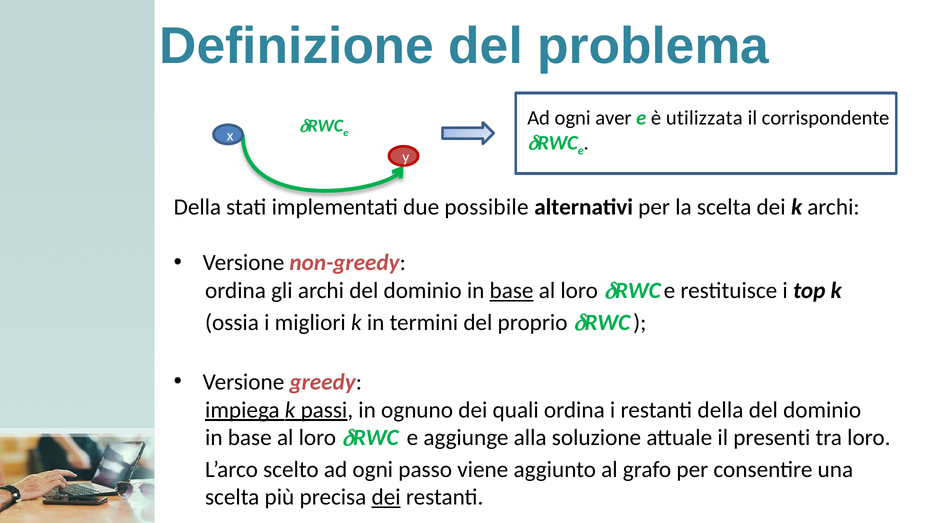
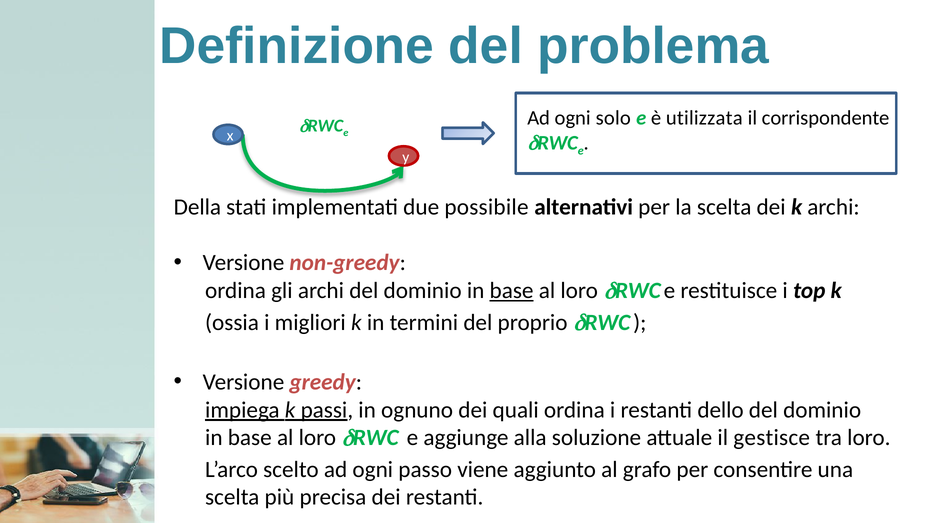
aver: aver -> solo (613, 118)
restanti della: della -> dello (721, 410)
presenti: presenti -> gestisce (772, 437)
dei underline: present -> none (386, 497)
